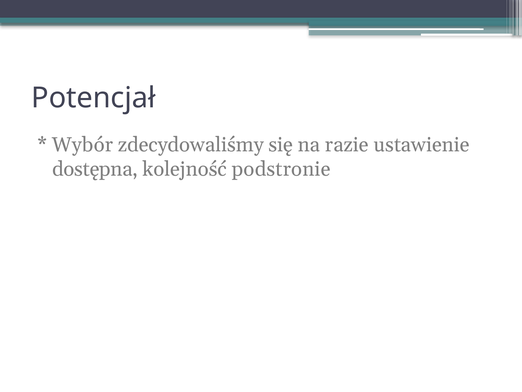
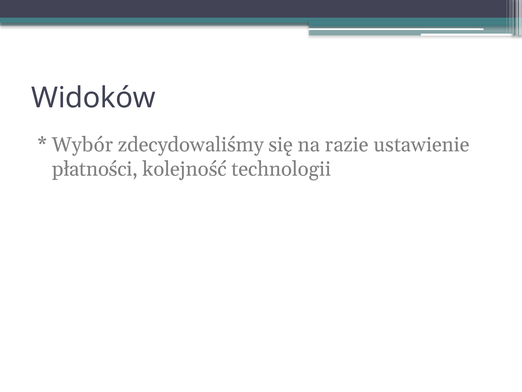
Potencjał: Potencjał -> Widoków (93, 98)
dostępna: dostępna -> płatności (95, 169)
podstronie: podstronie -> technologii (281, 169)
